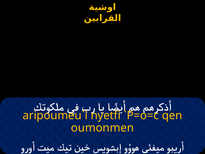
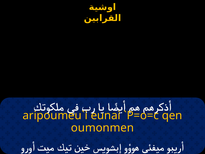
nyetfi: nyetfi -> eunai (106, 115)
